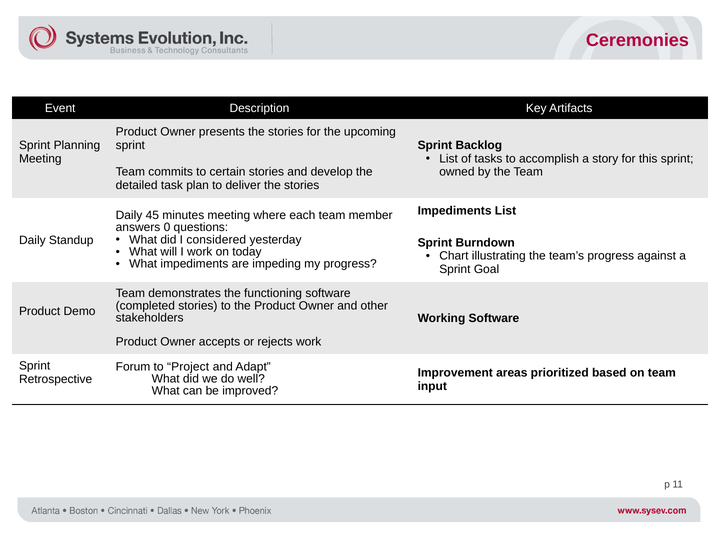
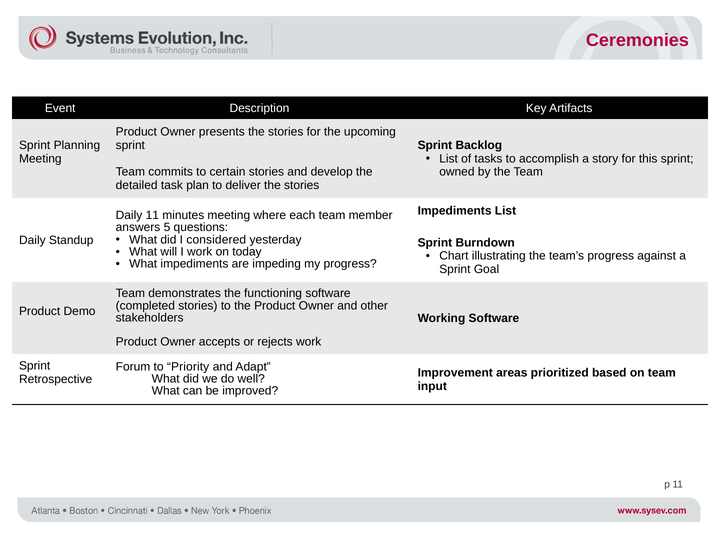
Daily 45: 45 -> 11 (152, 215)
0: 0 -> 5 (167, 228)
Project: Project -> Priority (188, 367)
